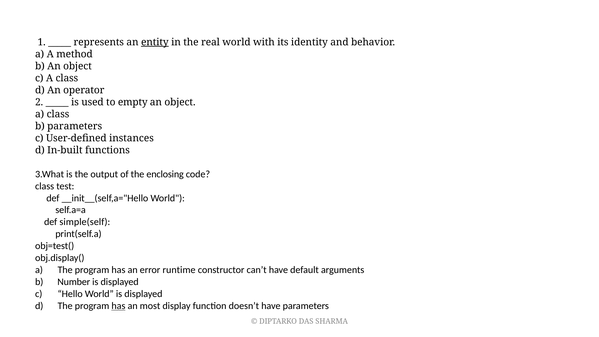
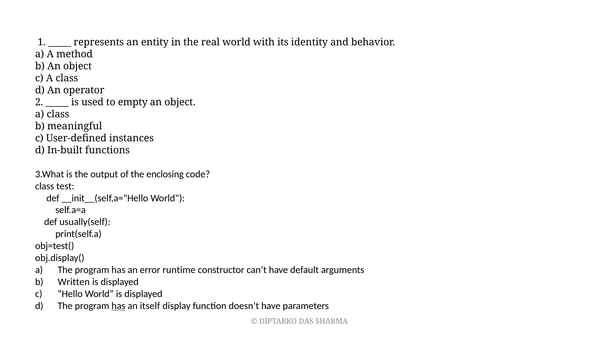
entity underline: present -> none (155, 42)
b parameters: parameters -> meaningful (75, 126)
simple(self: simple(self -> usually(self (85, 222)
Number: Number -> Written (74, 282)
most: most -> itself (150, 306)
